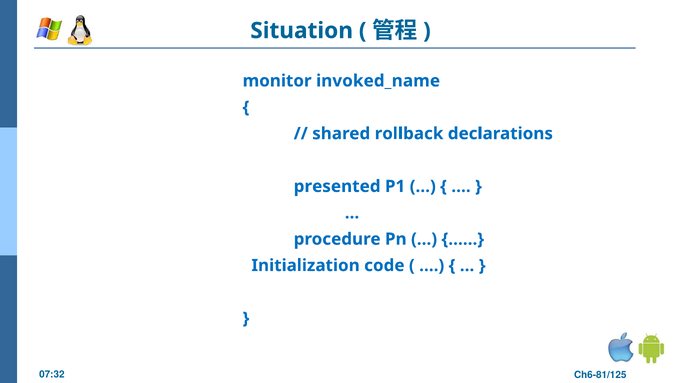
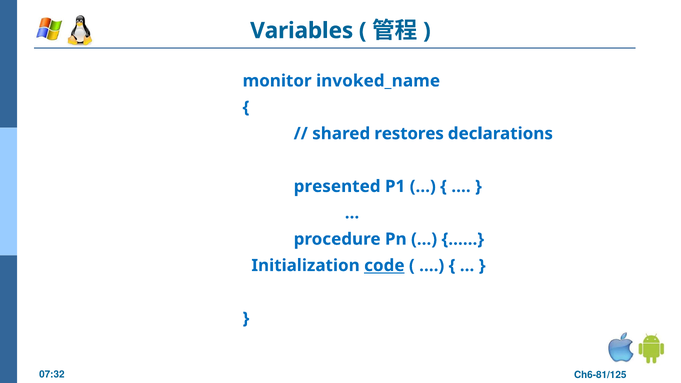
Situation: Situation -> Variables (302, 31)
rollback: rollback -> restores (409, 134)
code underline: none -> present (384, 266)
